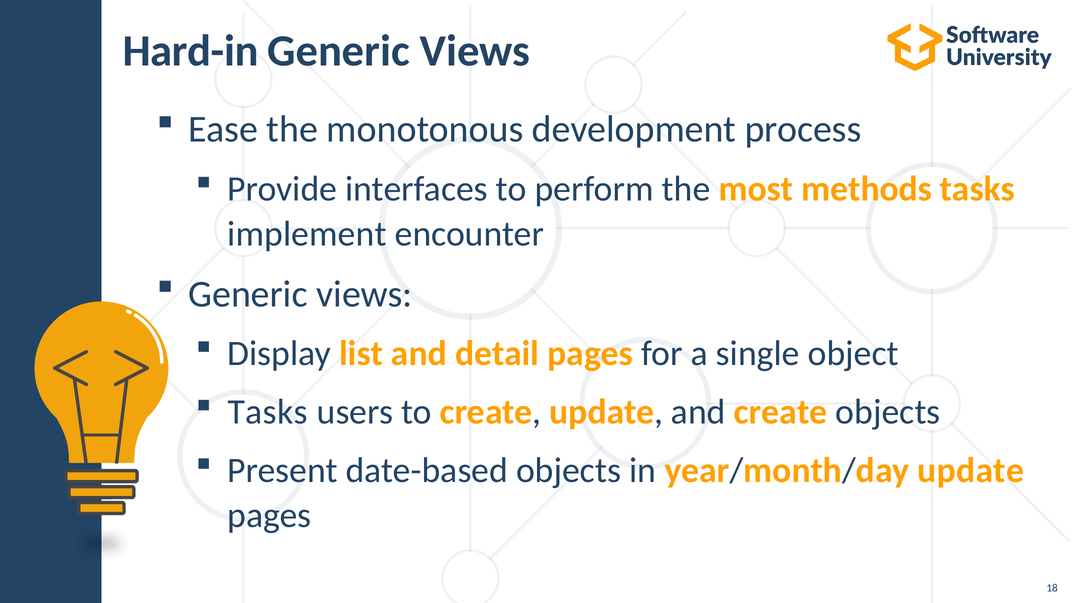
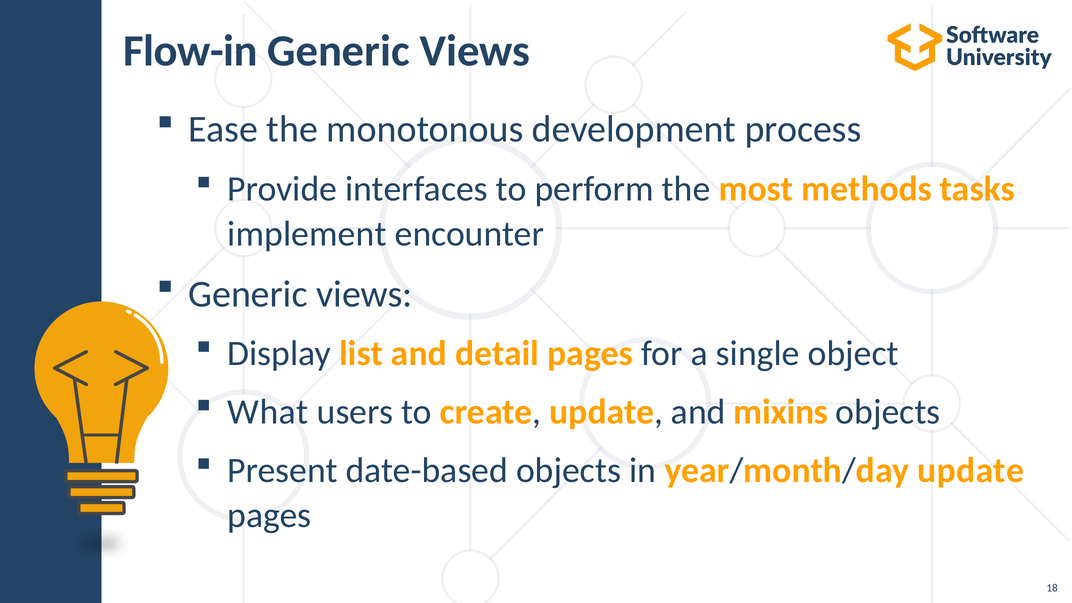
Hard-in: Hard-in -> Flow-in (191, 51)
Tasks: Tasks -> What (268, 412)
and create: create -> mixins (781, 412)
